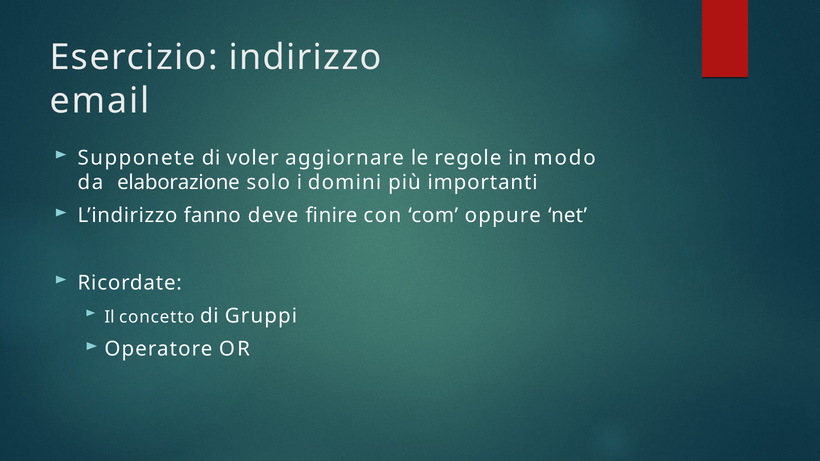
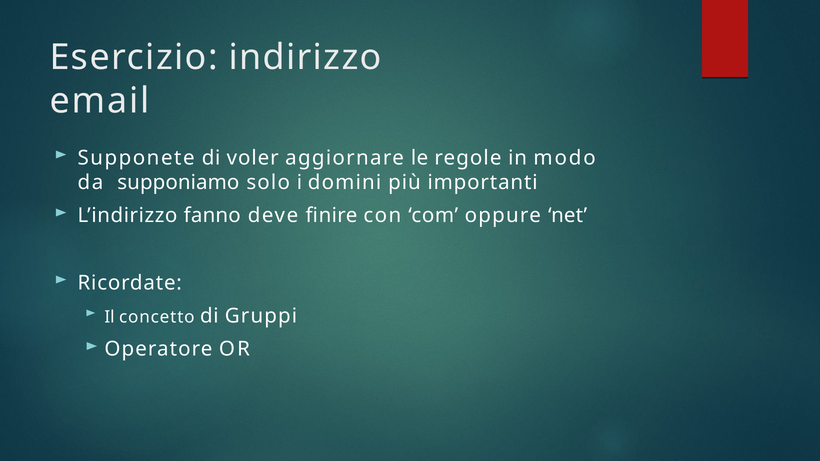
elaborazione: elaborazione -> supponiamo (178, 183)
